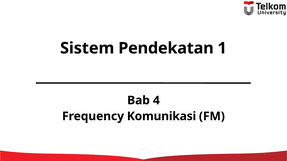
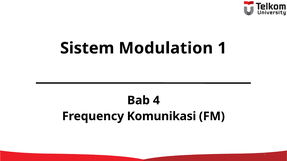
Pendekatan: Pendekatan -> Modulation (166, 48)
